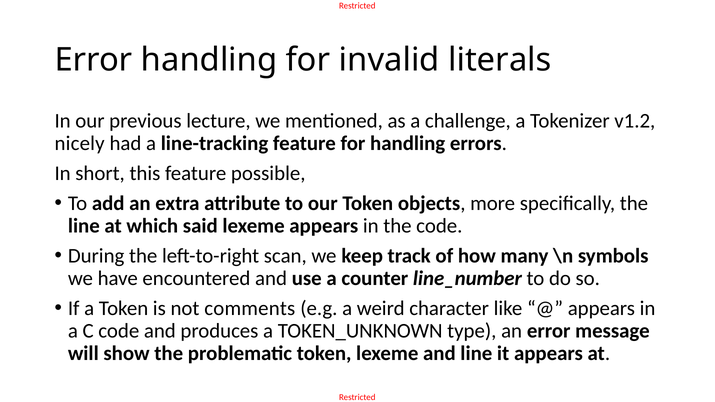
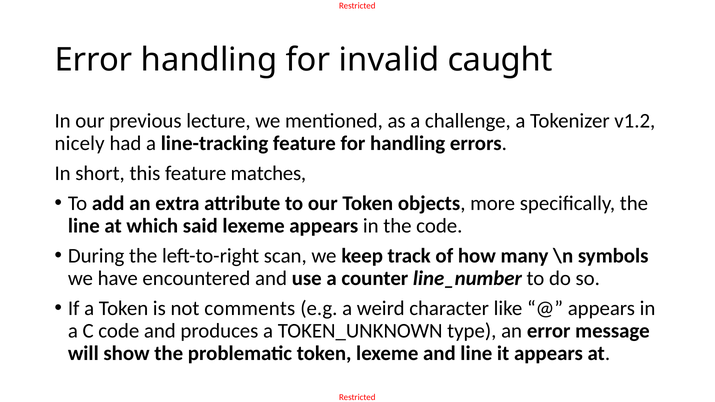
literals: literals -> caught (500, 60)
possible: possible -> matches (268, 173)
